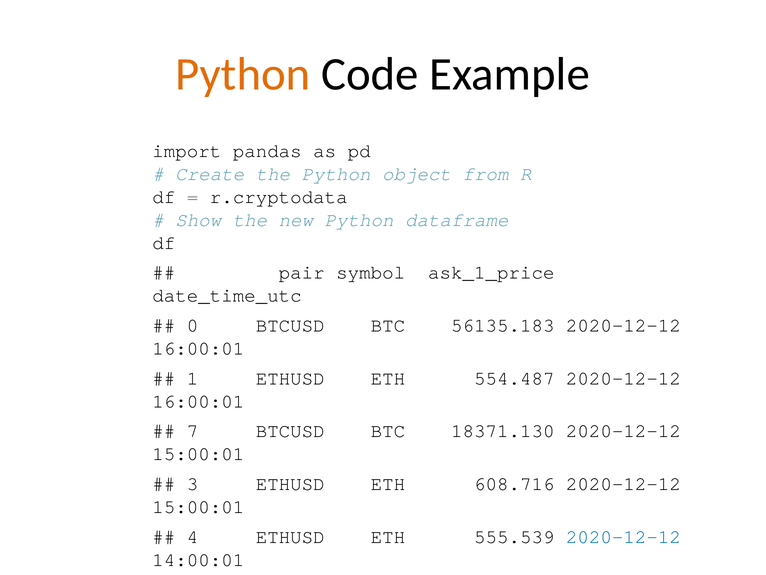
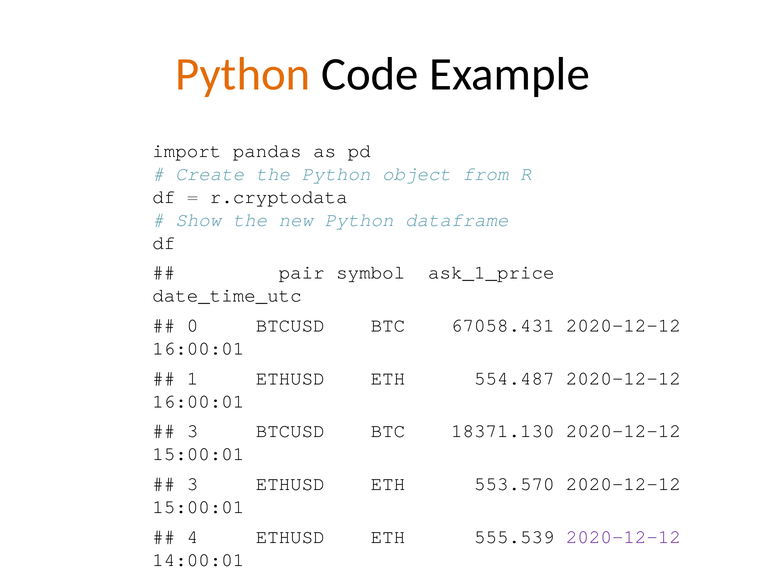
56135.183: 56135.183 -> 67058.431 (503, 325)
7: 7 -> 3 (193, 431)
608.716: 608.716 -> 553.570 (514, 484)
2020-12-12 colour: blue -> purple (623, 536)
